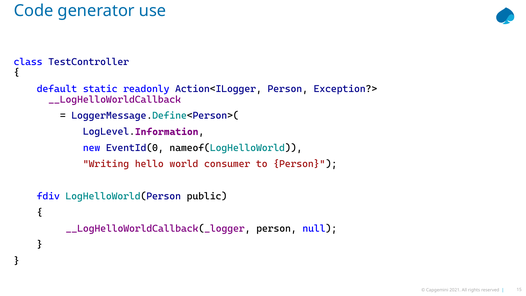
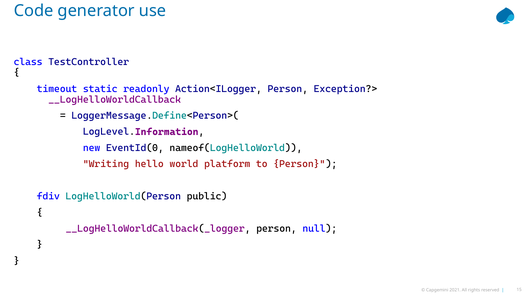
default: default -> timeout (57, 89)
consumer: consumer -> platform (227, 164)
